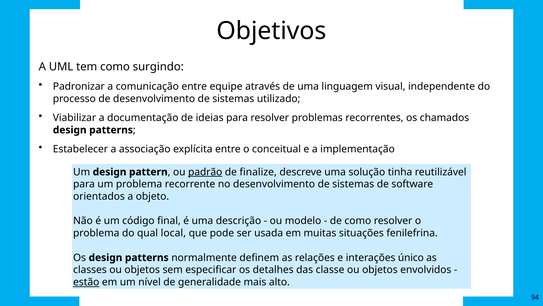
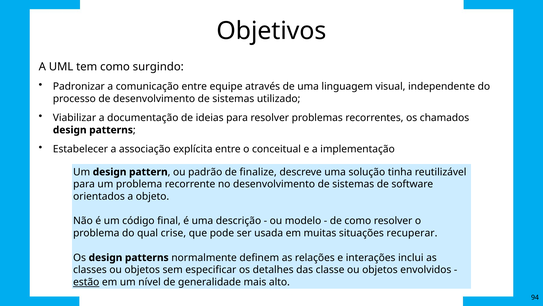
padrão underline: present -> none (205, 172)
local: local -> crise (173, 233)
fenilefrina: fenilefrina -> recuperar (412, 233)
único: único -> inclui (411, 257)
